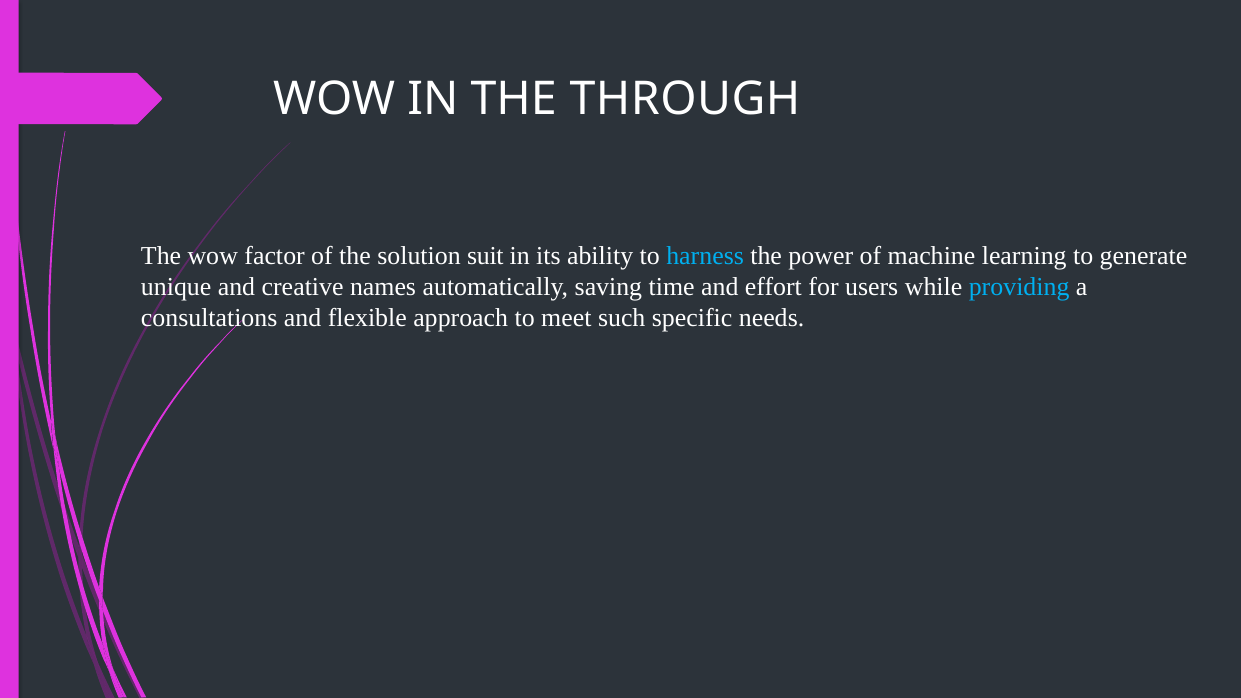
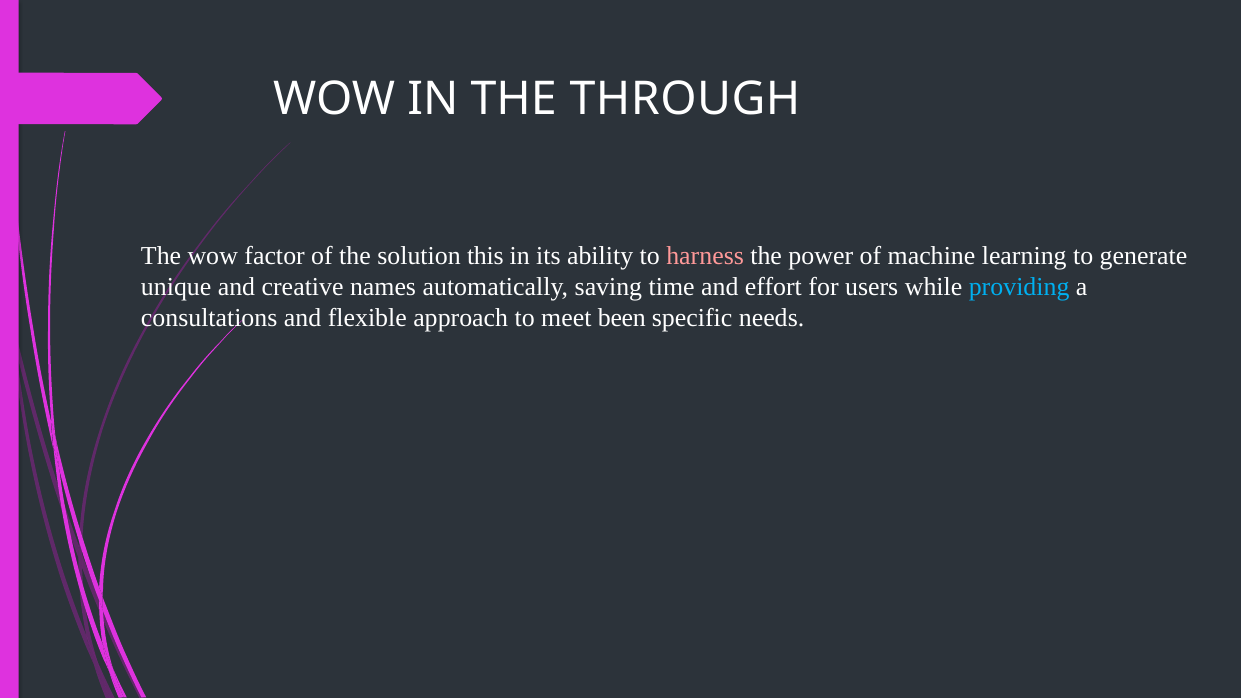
suit: suit -> this (485, 256)
harness colour: light blue -> pink (705, 256)
such: such -> been (622, 318)
